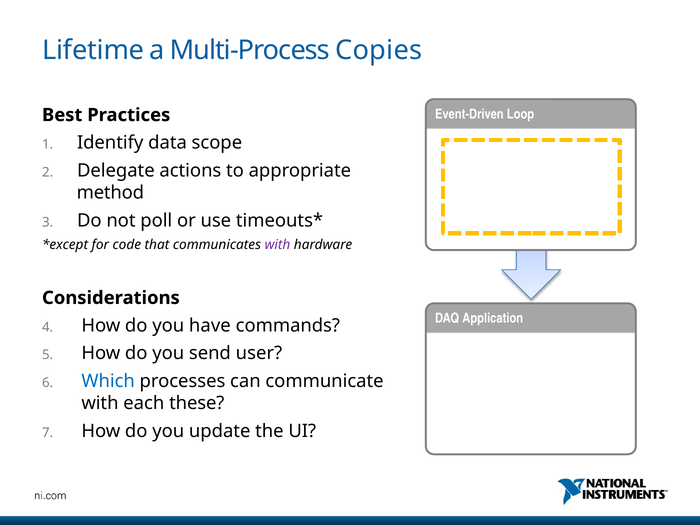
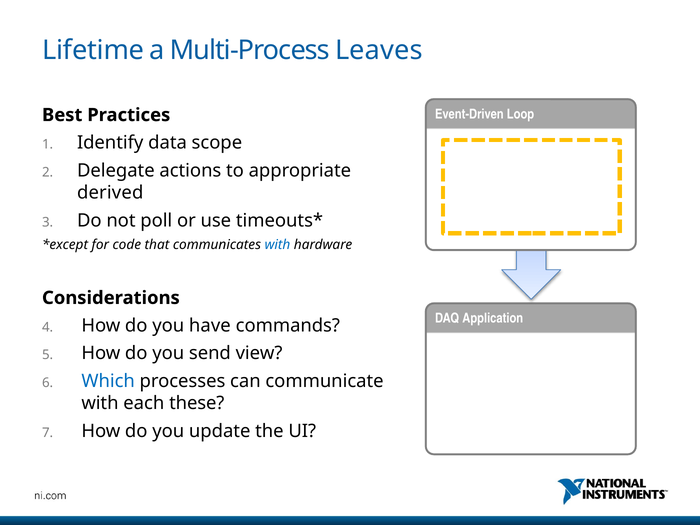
Copies: Copies -> Leaves (379, 50)
method: method -> derived (110, 193)
with colour: purple -> blue (277, 245)
user: user -> view (259, 353)
